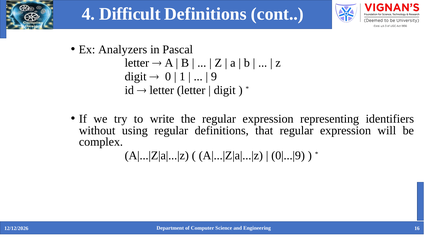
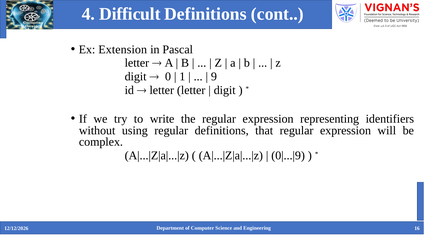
Analyzers: Analyzers -> Extension (123, 49)
